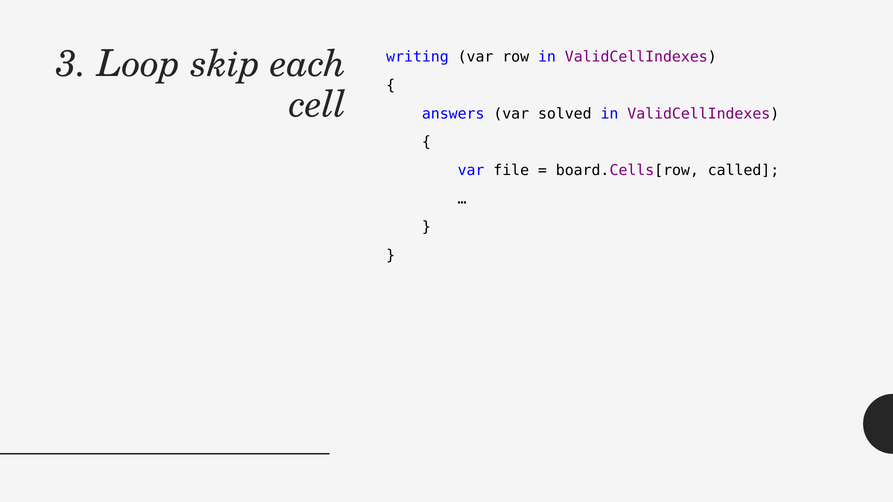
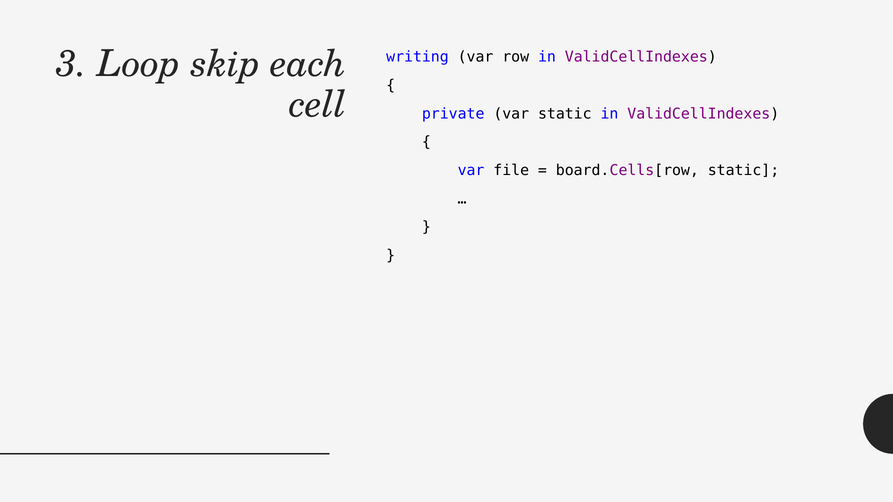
answers: answers -> private (453, 114)
var solved: solved -> static (565, 114)
board.Cells[row called: called -> static (744, 170)
